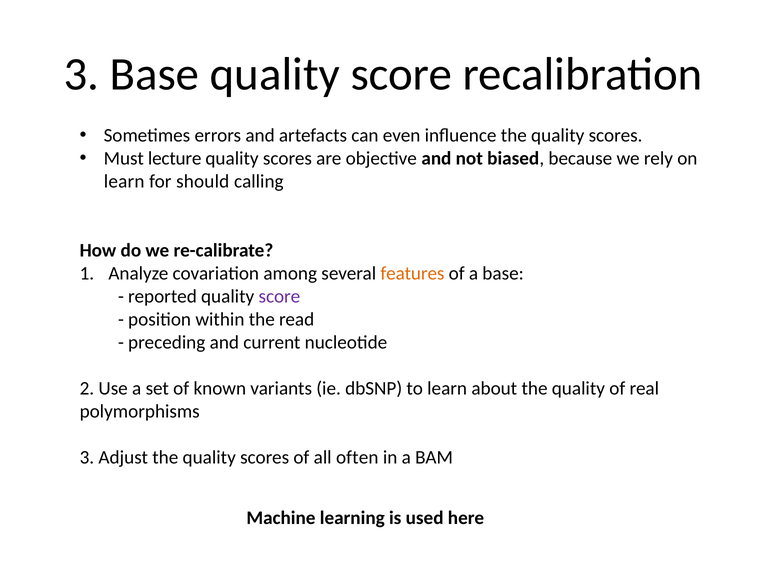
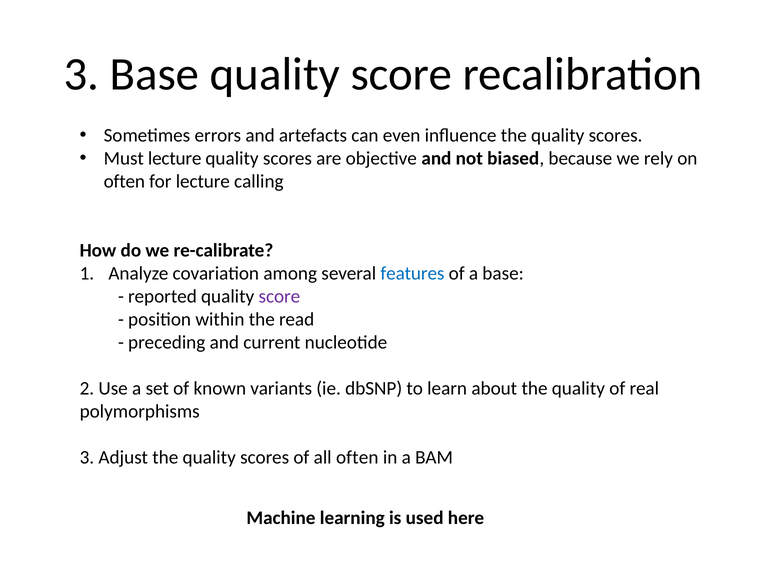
learn: learn -> often (124, 182)
for should: should -> lecture (203, 182)
features colour: orange -> blue (412, 274)
